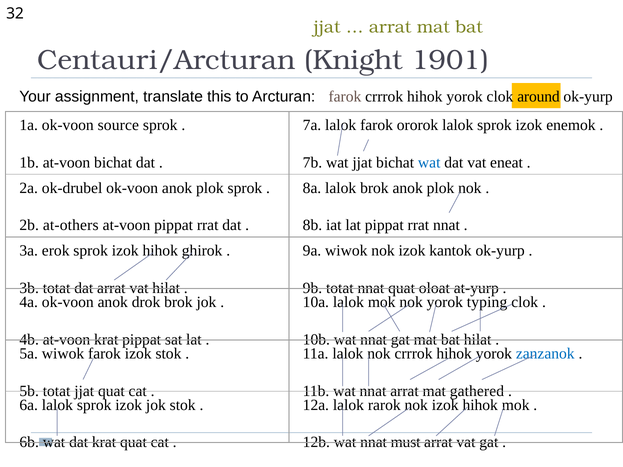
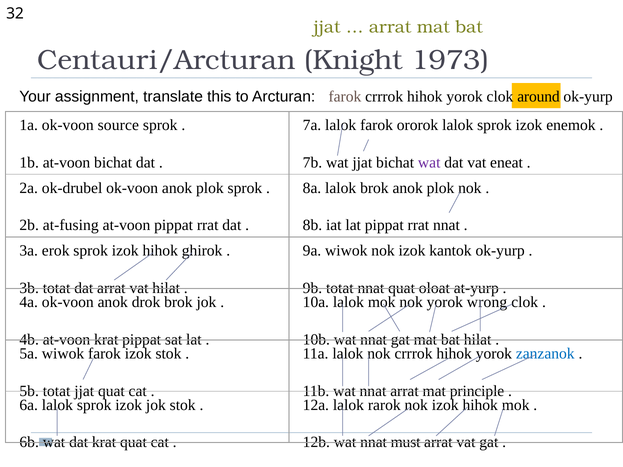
1901: 1901 -> 1973 (450, 60)
wat colour: blue -> purple (429, 163)
at-others: at-others -> at-fusing (71, 225)
typing: typing -> wrong (487, 302)
gathered: gathered -> principle (477, 391)
